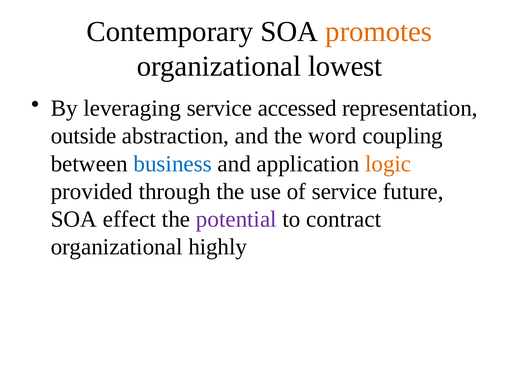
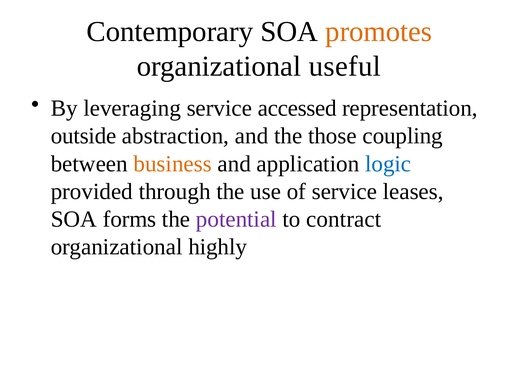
lowest: lowest -> useful (345, 66)
word: word -> those (332, 136)
business colour: blue -> orange (173, 164)
logic colour: orange -> blue (388, 164)
future: future -> leases (413, 191)
effect: effect -> forms (130, 219)
